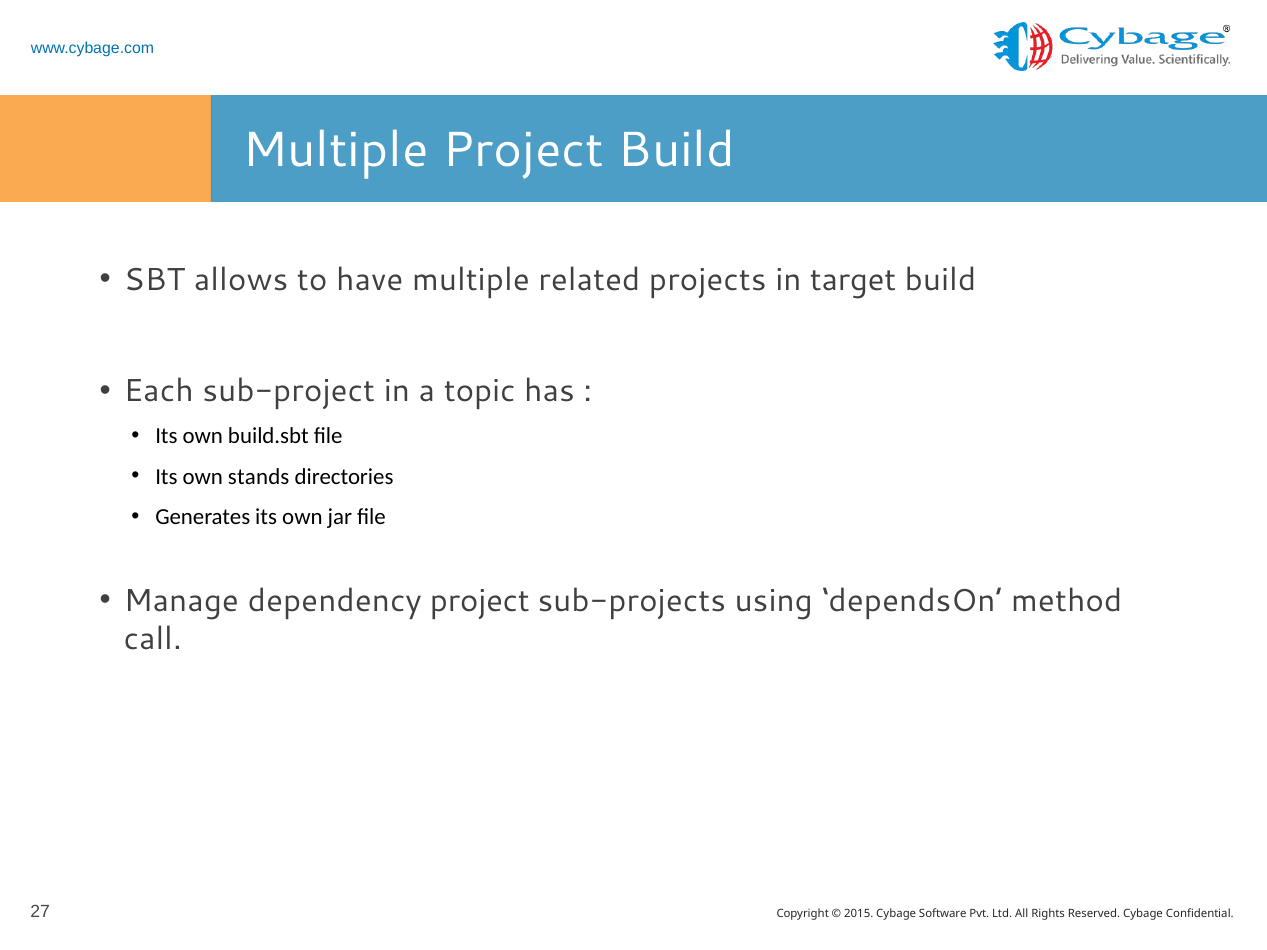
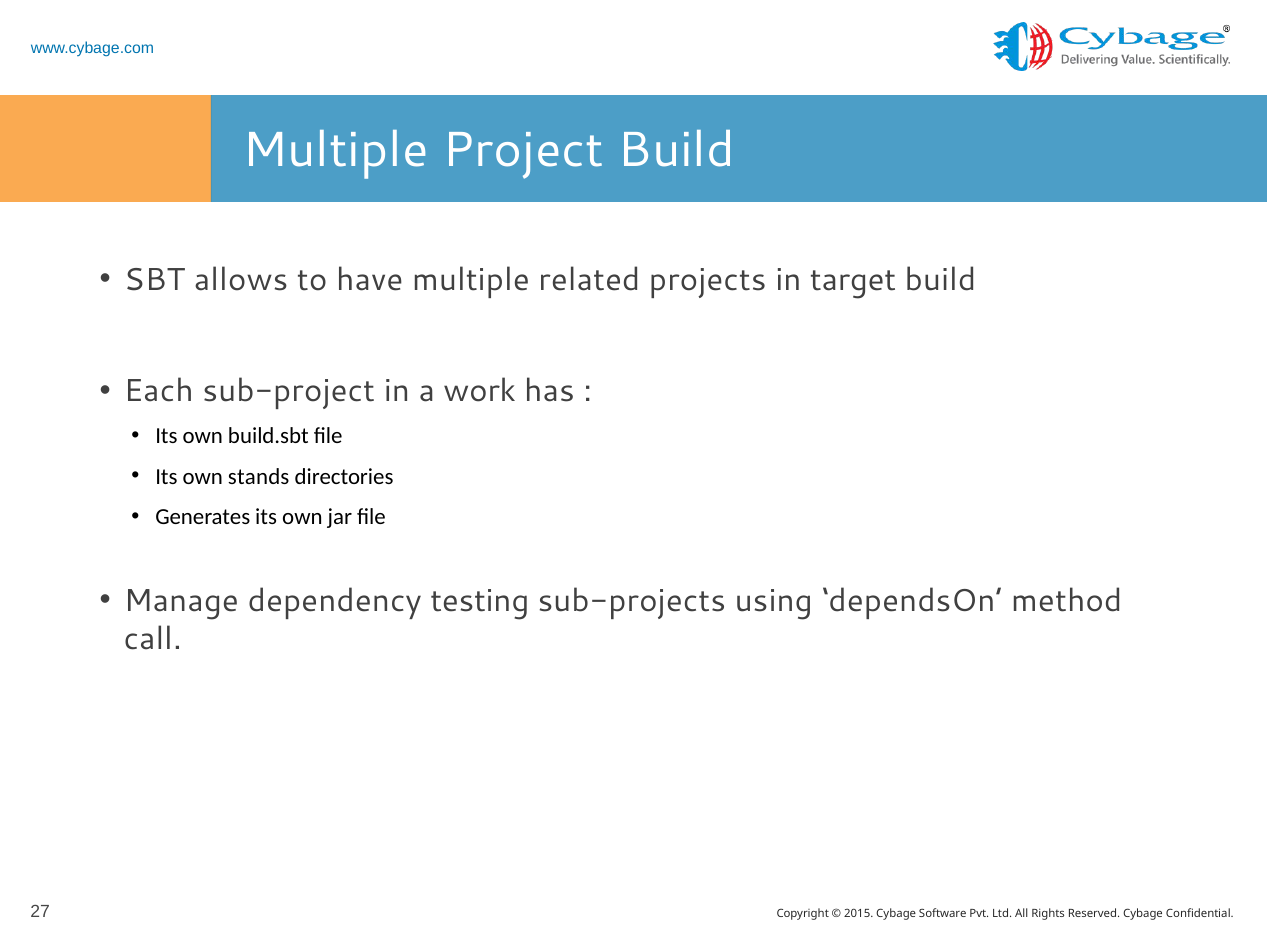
topic: topic -> work (480, 392)
dependency project: project -> testing (480, 601)
